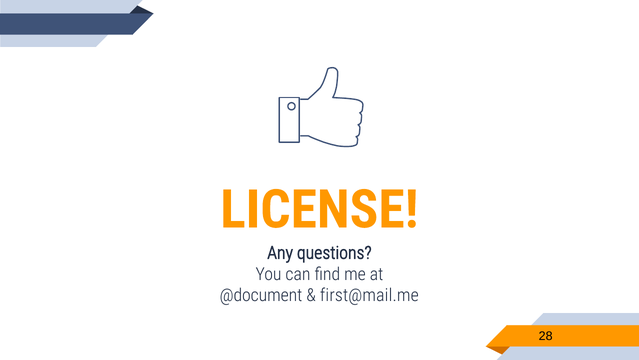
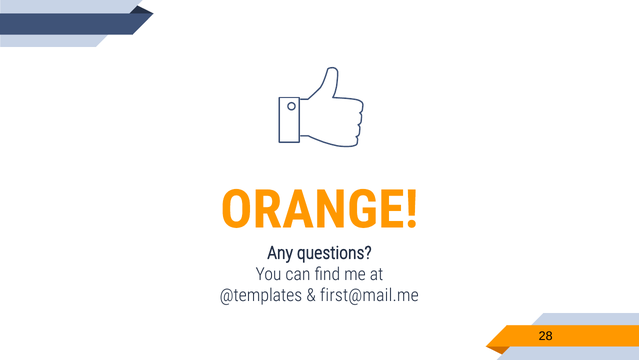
LICENSE: LICENSE -> ORANGE (319, 209)
@document: @document -> @templates (261, 295)
